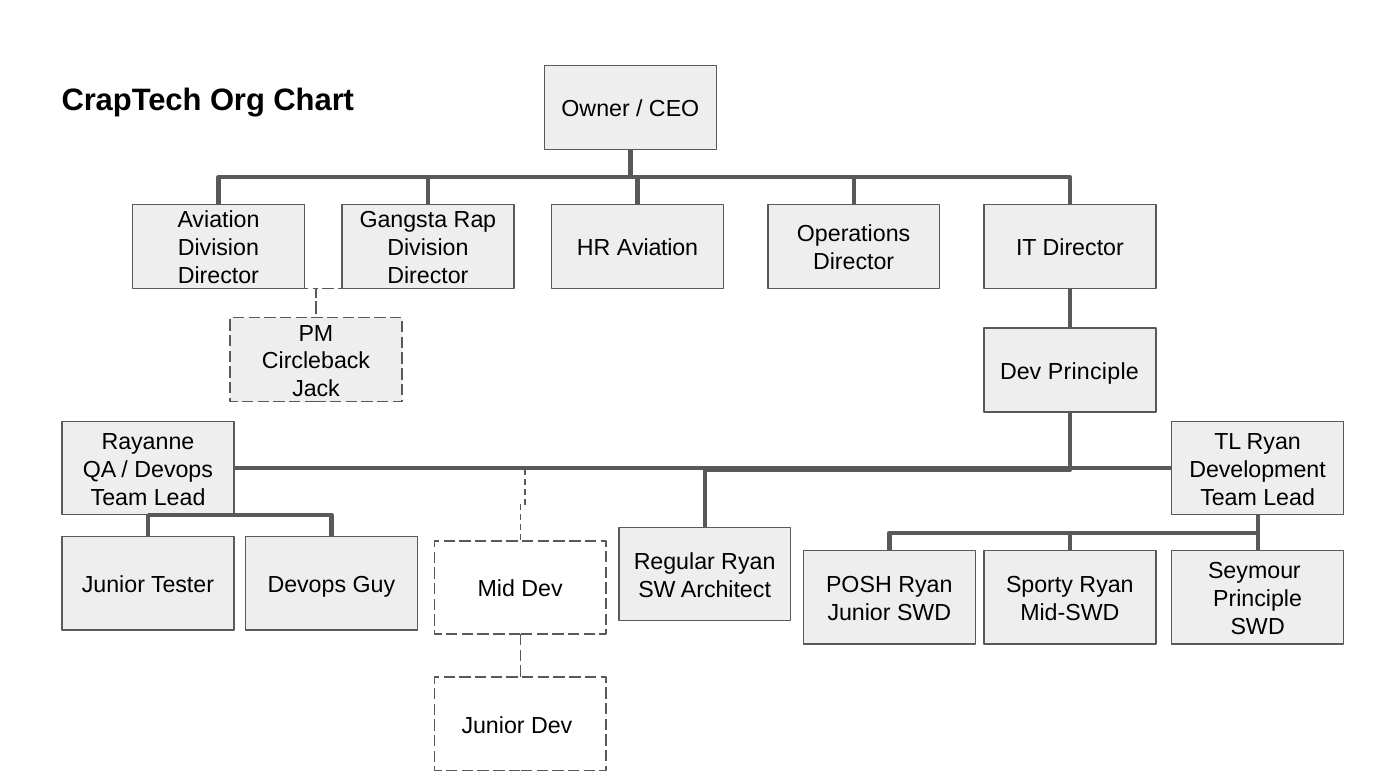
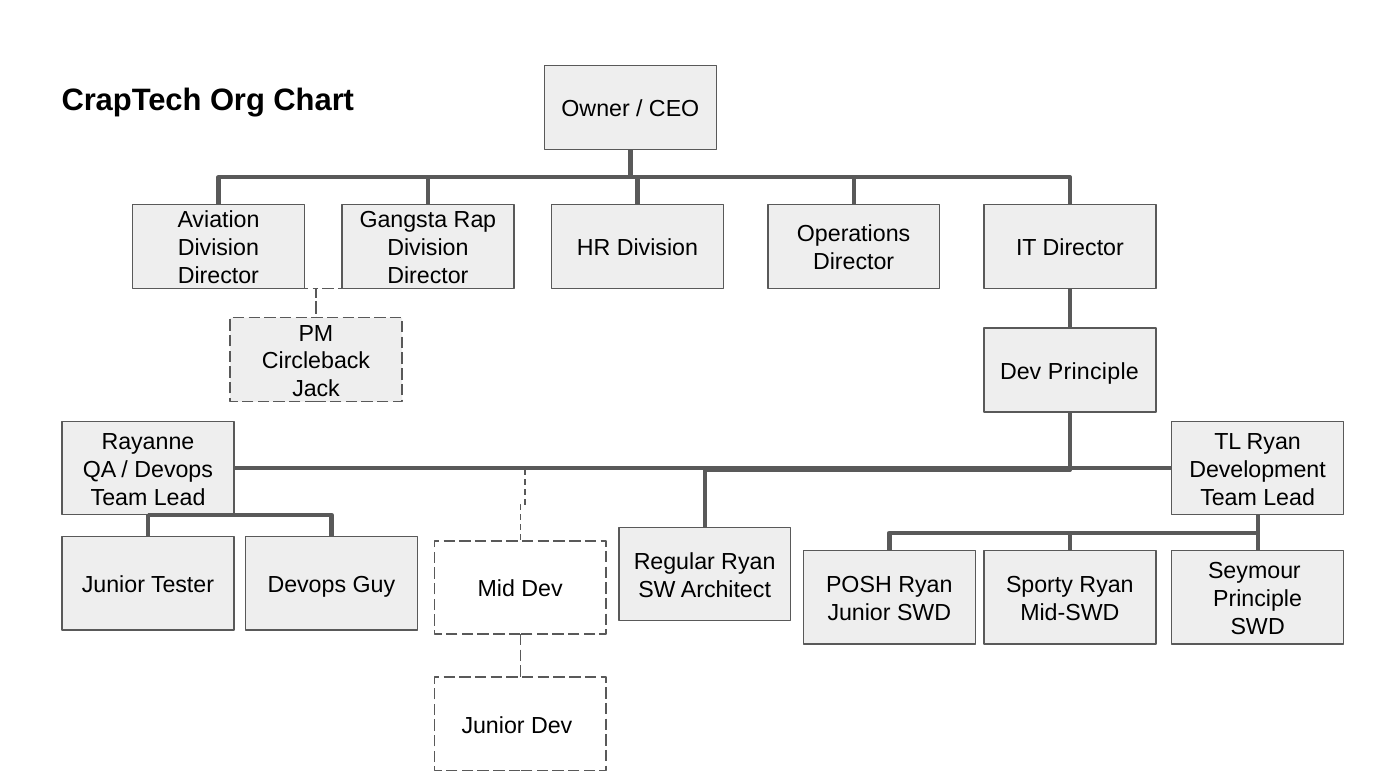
HR Aviation: Aviation -> Division (657, 248)
